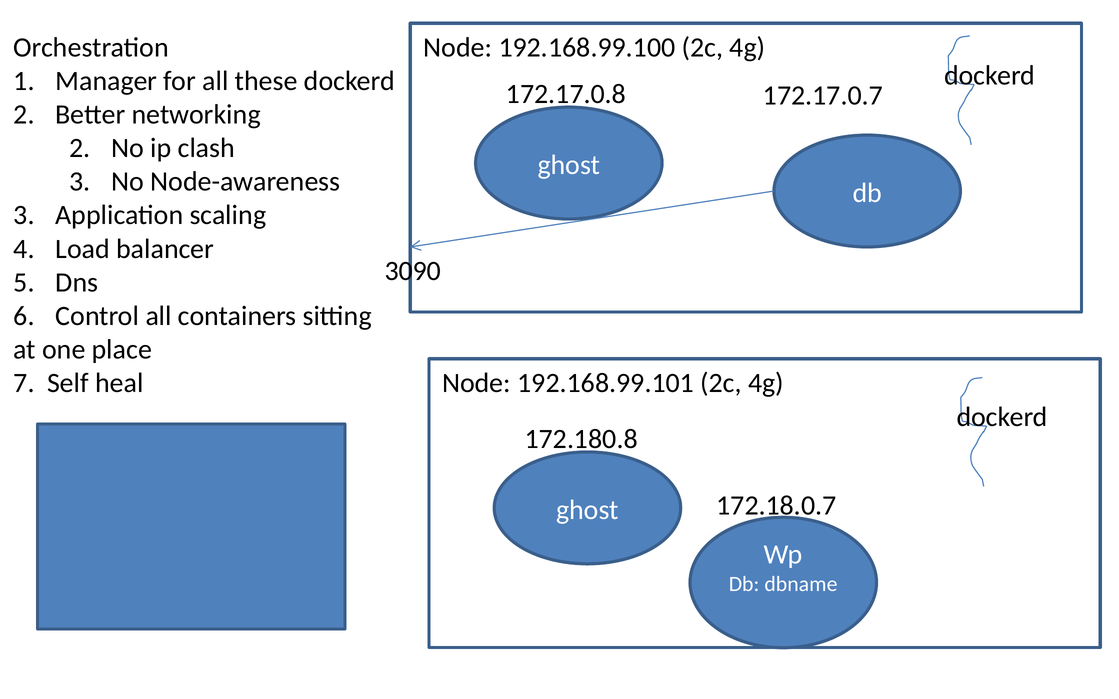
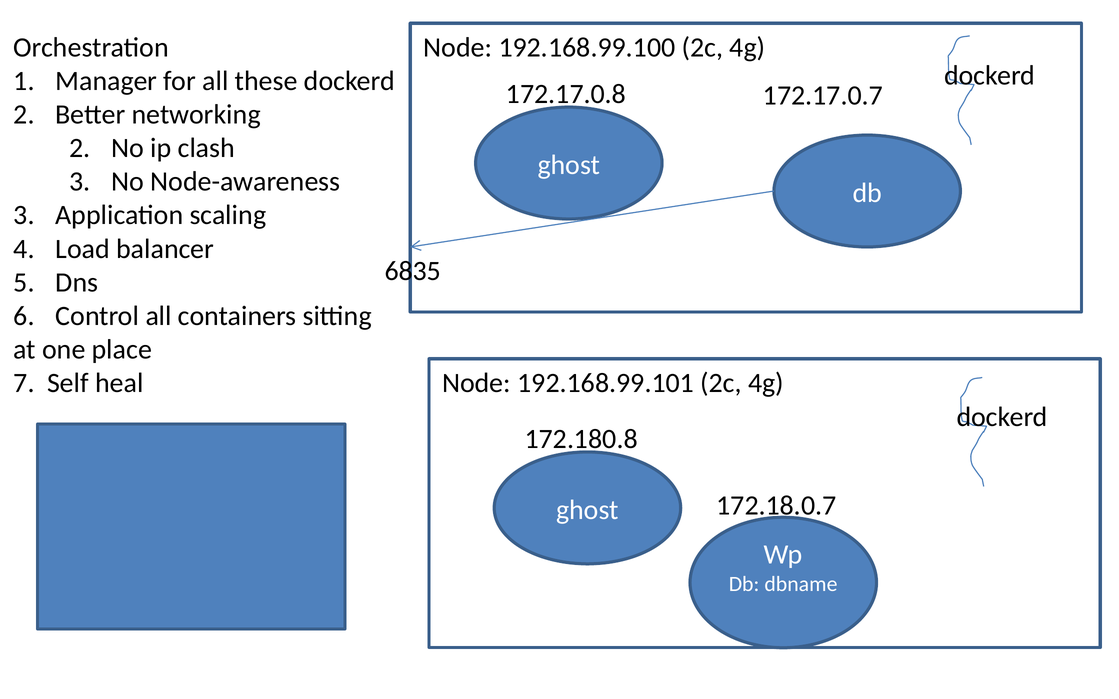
3090: 3090 -> 6835 (413, 271)
